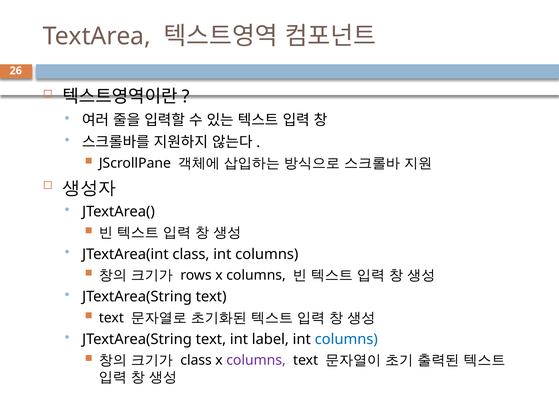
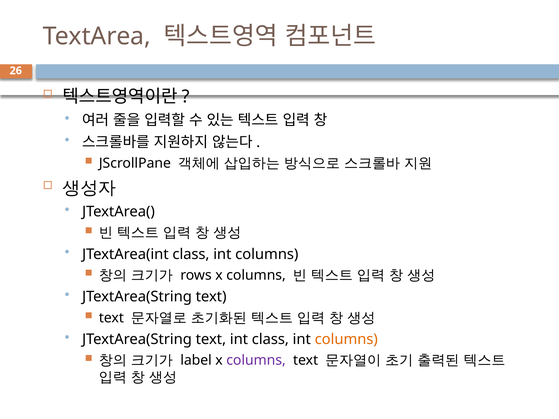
int label: label -> class (270, 340)
columns colour: blue -> orange (346, 340)
class: class -> label (196, 361)
